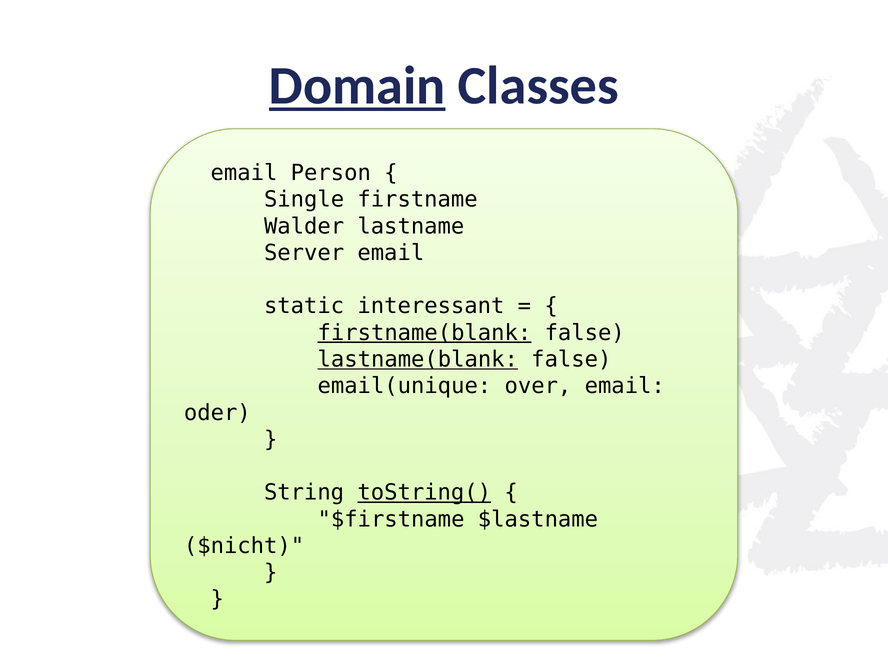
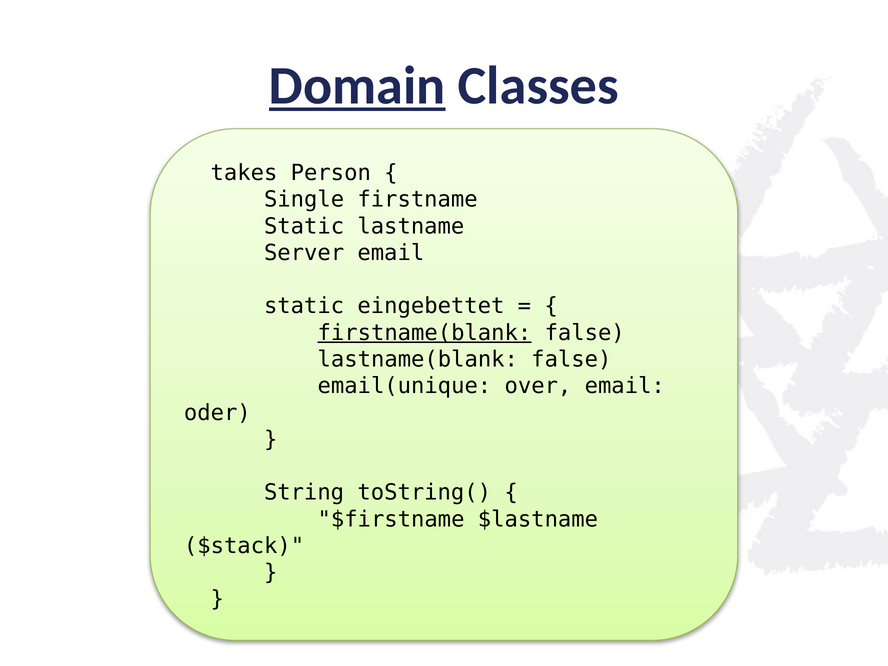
email: email -> takes (244, 173)
Walder: Walder -> Static (304, 226)
interessant: interessant -> eingebettet (431, 306)
lastname(blank underline: present -> none (418, 359)
toString( underline: present -> none (424, 493)
$nicht: $nicht -> $stack (244, 546)
